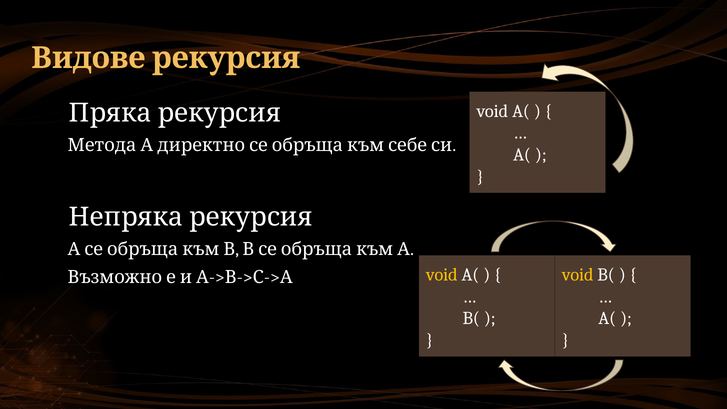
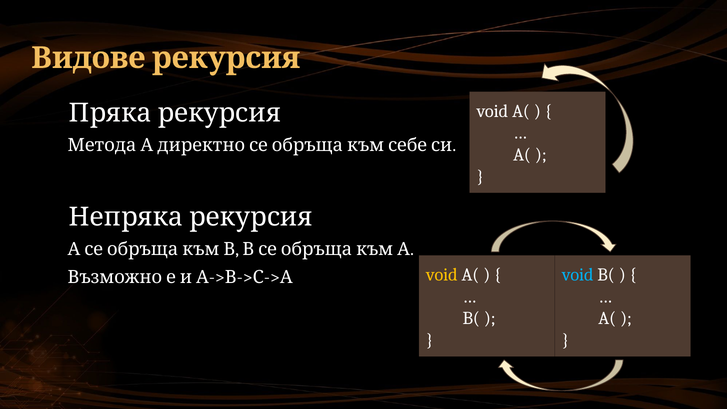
void colour: yellow -> light blue (578, 275)
